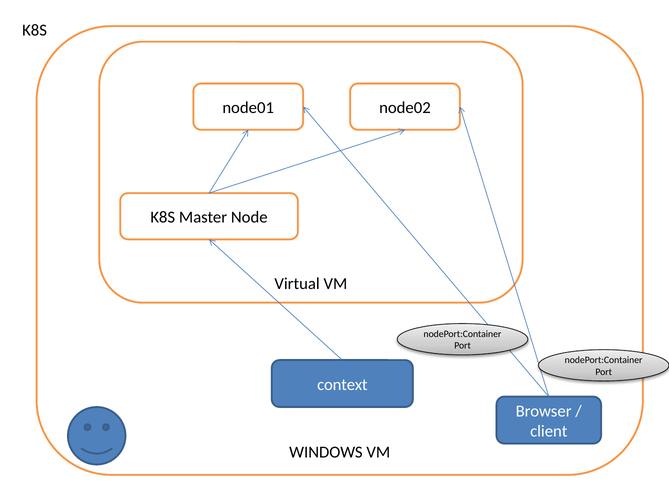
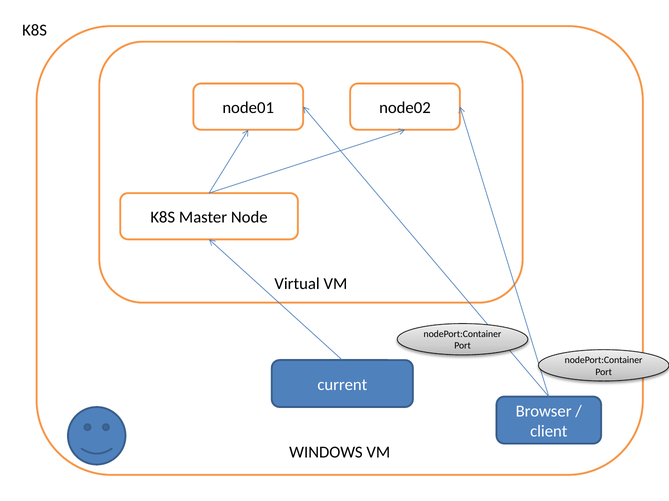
context: context -> current (342, 385)
